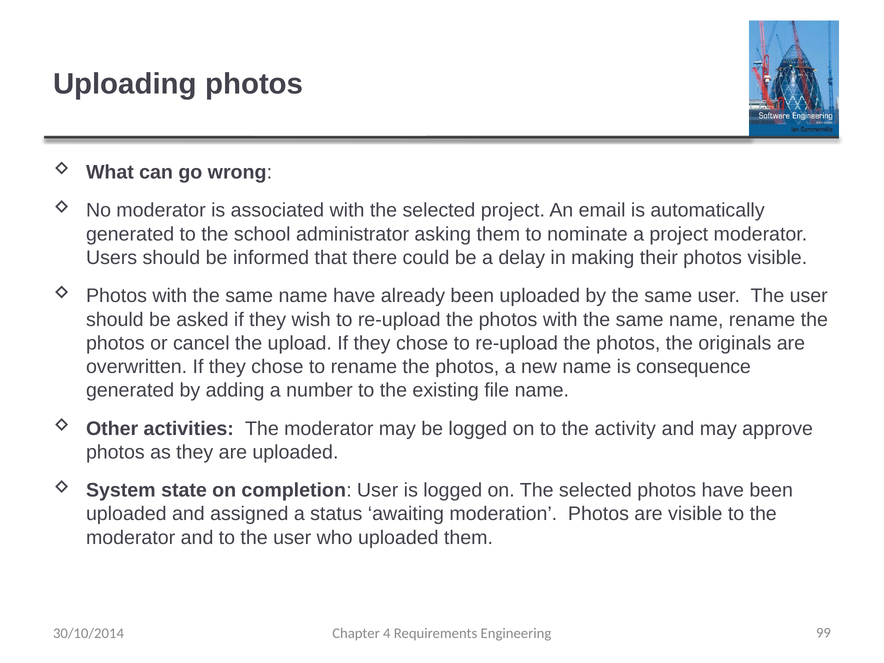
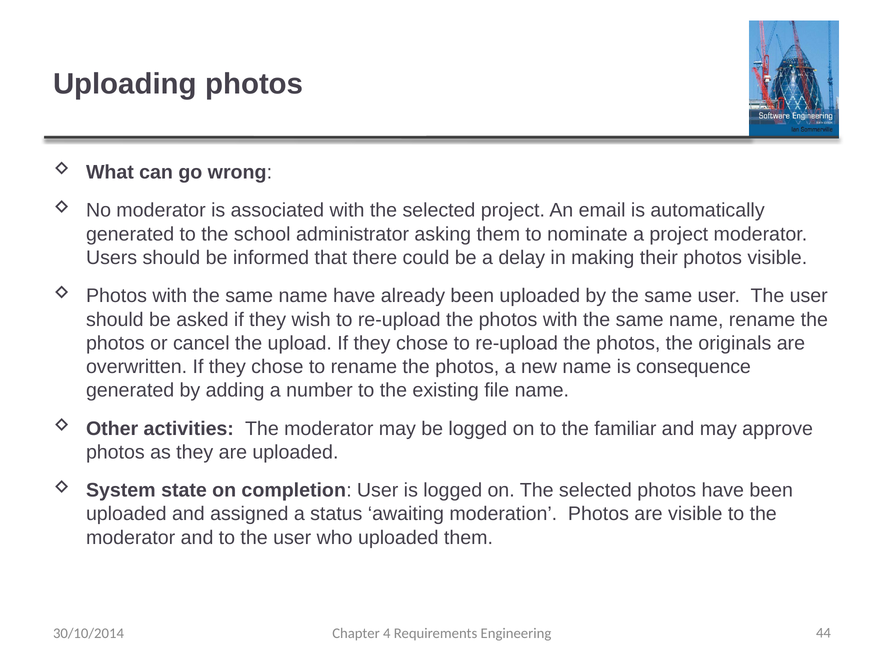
activity: activity -> familiar (625, 429)
99: 99 -> 44 (823, 633)
